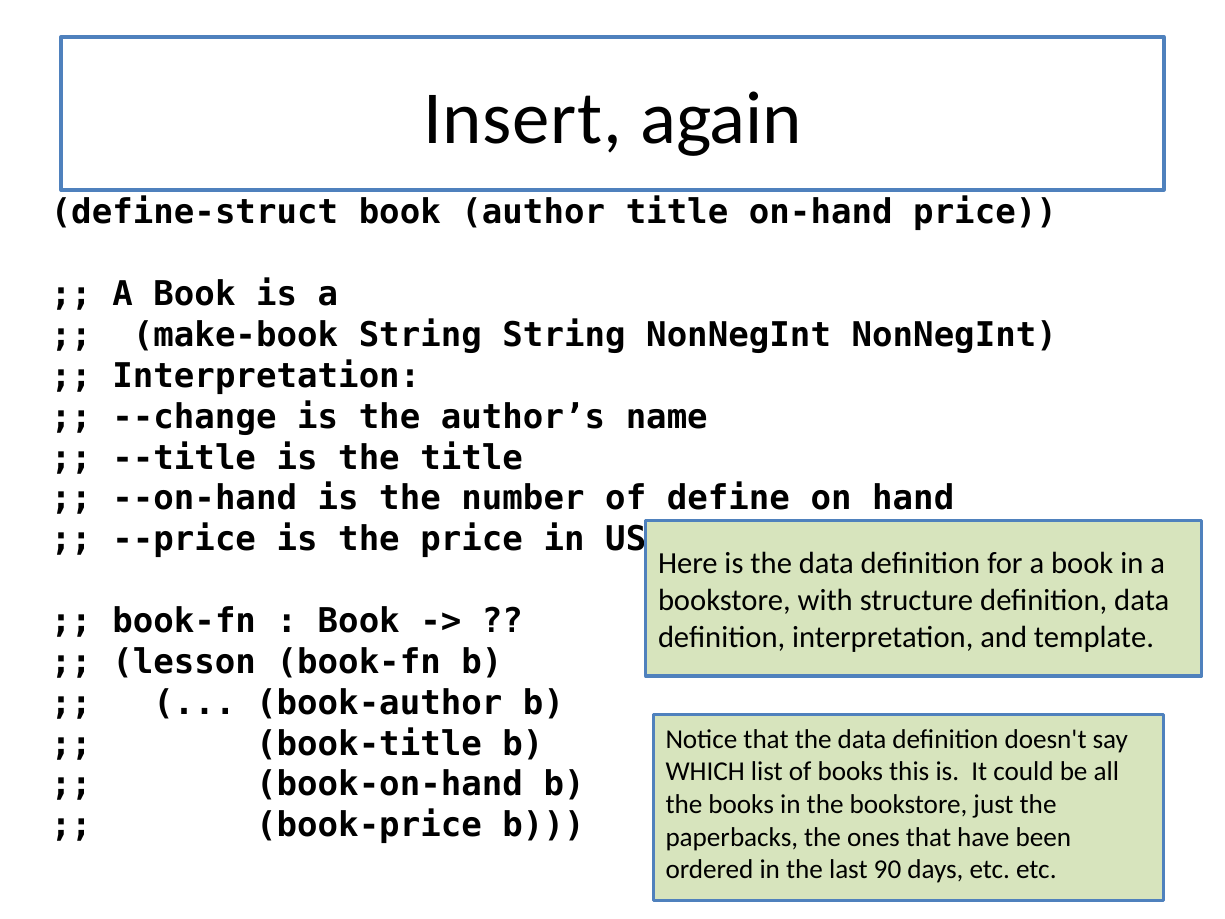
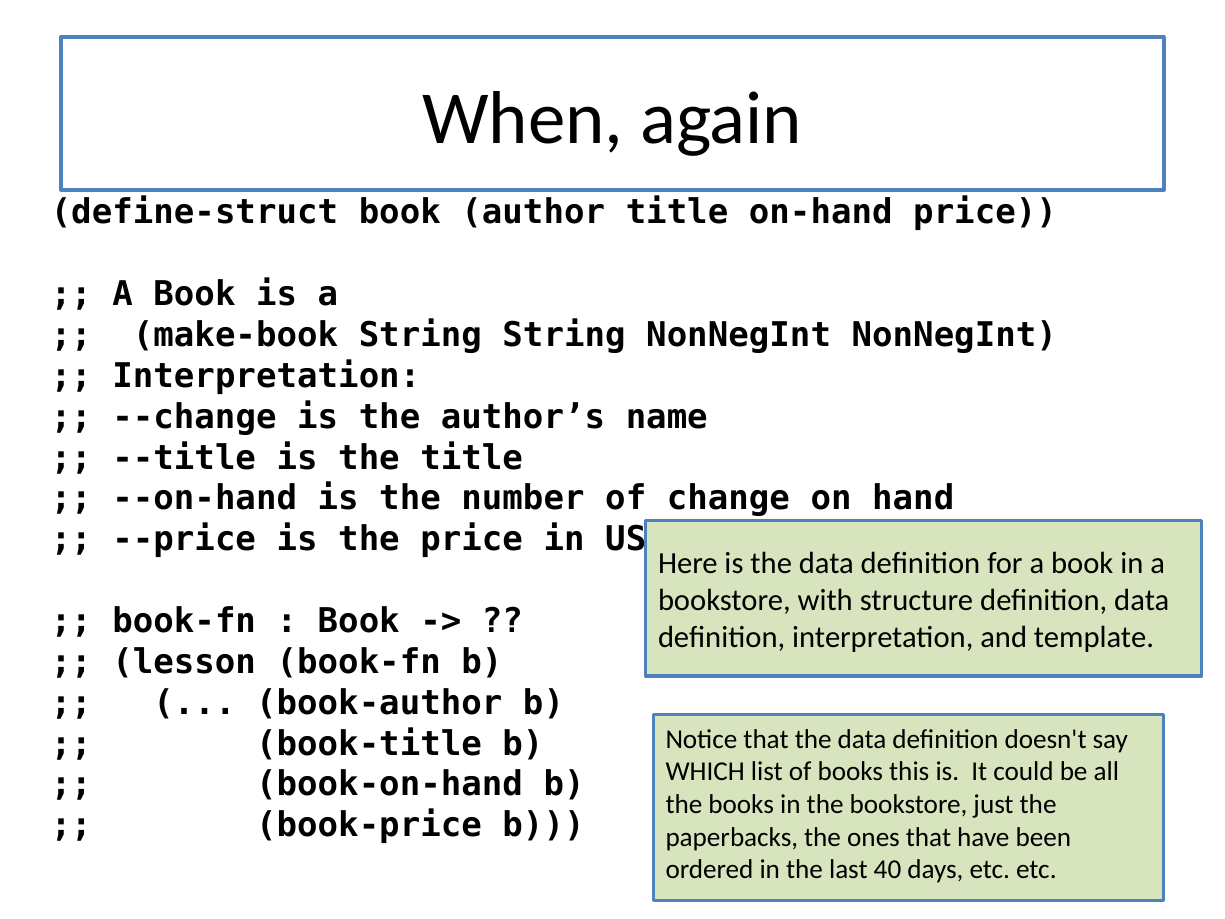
Insert: Insert -> When (523, 119)
define: define -> change (728, 499)
90: 90 -> 40 (887, 870)
